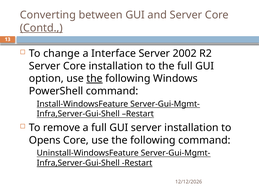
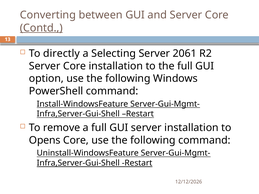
change: change -> directly (62, 54)
Interface: Interface -> Selecting (114, 54)
2002: 2002 -> 2061 (185, 54)
the underline: present -> none (94, 79)
